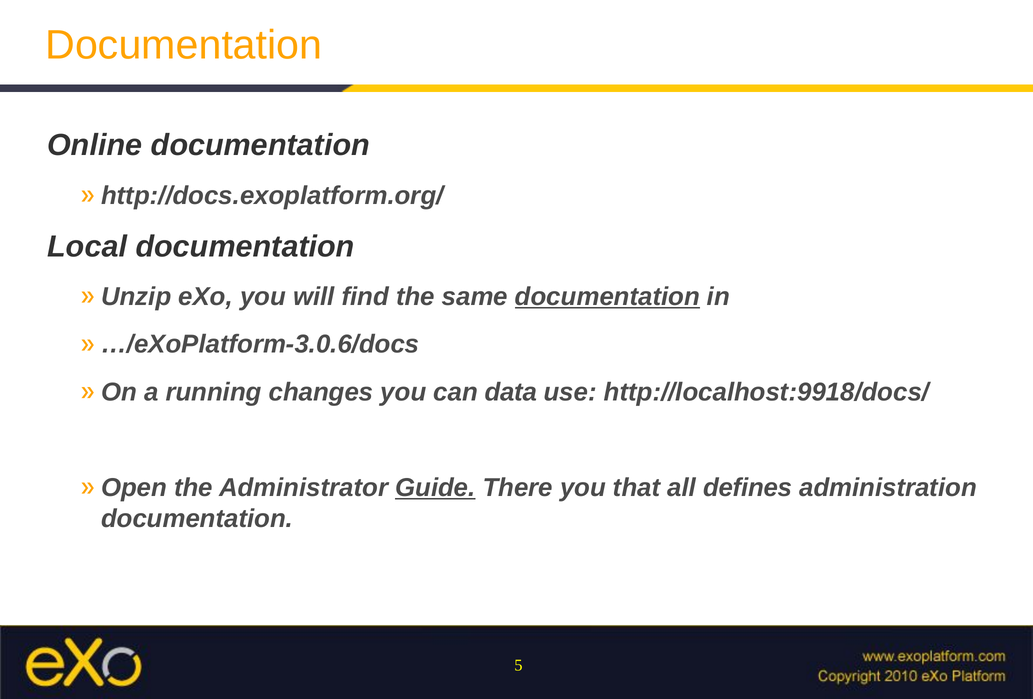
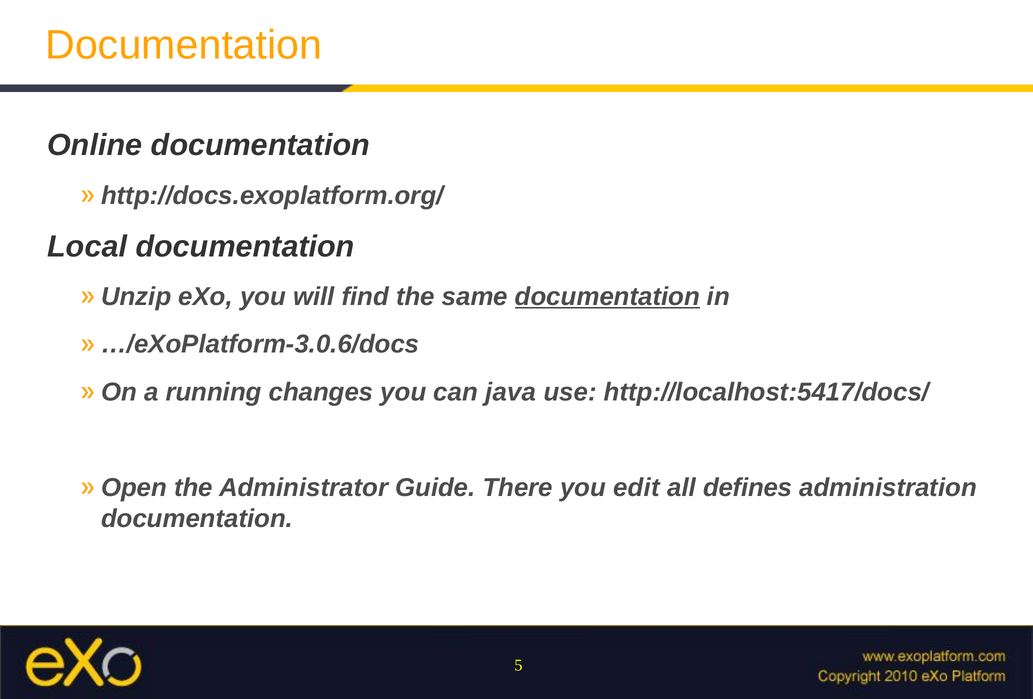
data: data -> java (511, 393)
http://localhost:9918/docs/: http://localhost:9918/docs/ -> http://localhost:5417/docs/ (766, 393)
Guide underline: present -> none (435, 488)
that: that -> edit (636, 488)
